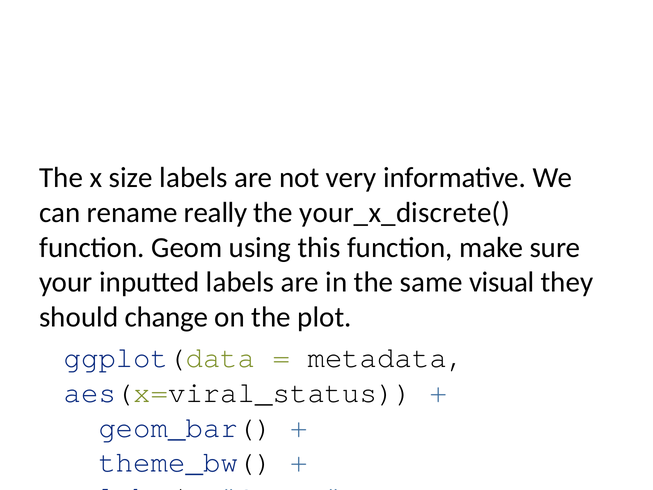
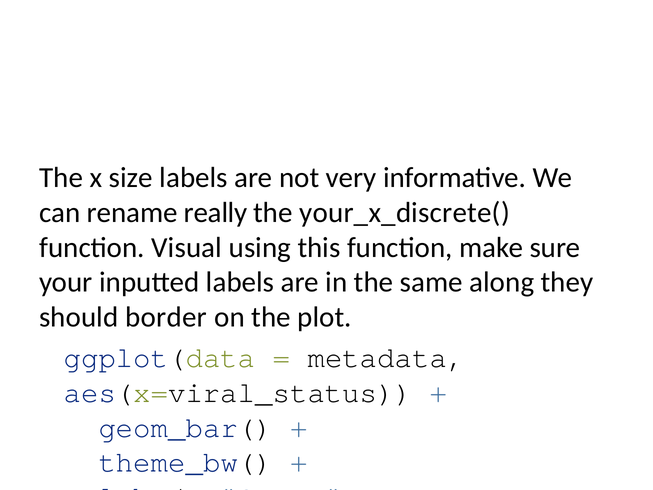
Geom: Geom -> Visual (187, 247)
visual: visual -> along (502, 282)
change: change -> border (166, 317)
